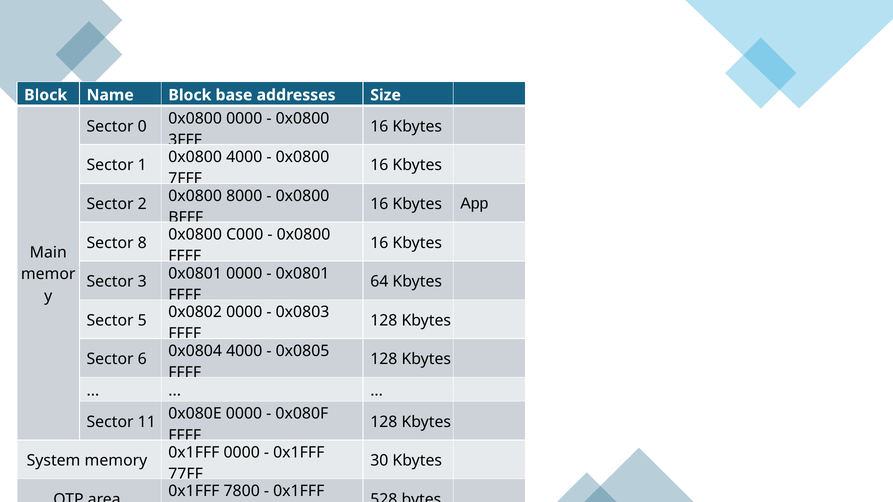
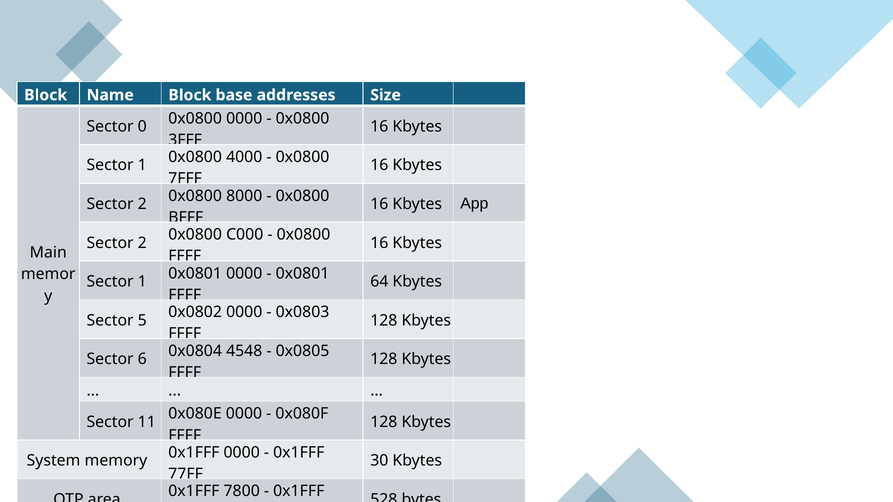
8: 8 -> 2 (142, 243)
3: 3 -> 1 (142, 282)
0x0804 4000: 4000 -> 4548 (244, 351)
